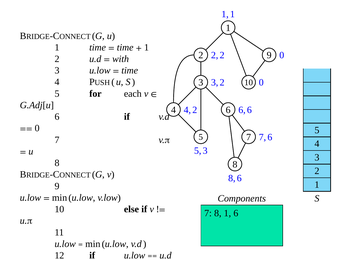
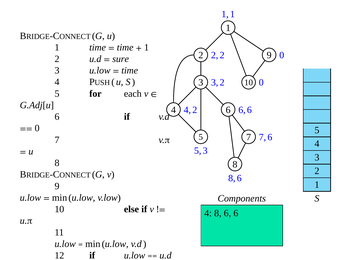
with: with -> sure (121, 59)
7: 7 -> 4 (208, 213)
8 1: 1 -> 6 (227, 213)
